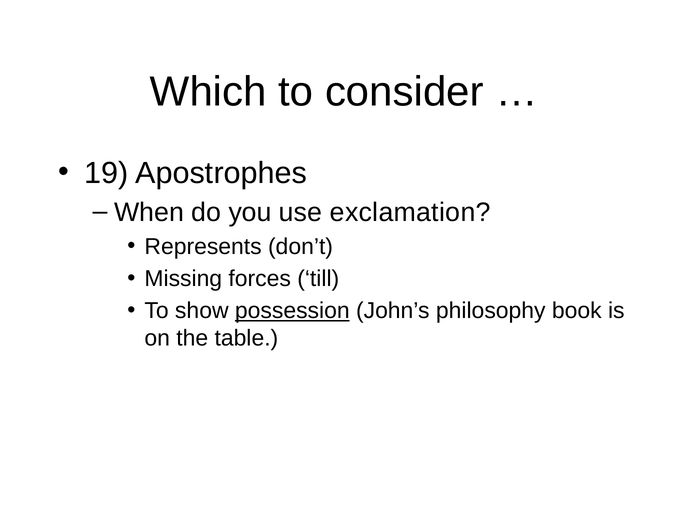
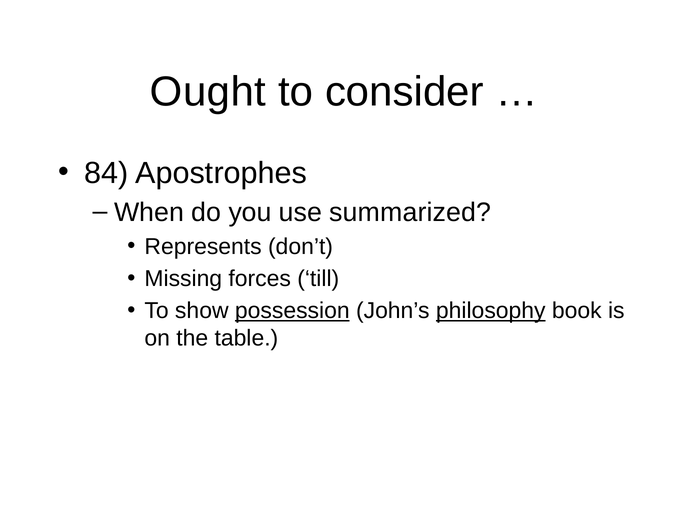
Which: Which -> Ought (208, 92)
19: 19 -> 84 (106, 173)
exclamation: exclamation -> summarized (410, 212)
philosophy underline: none -> present (491, 311)
